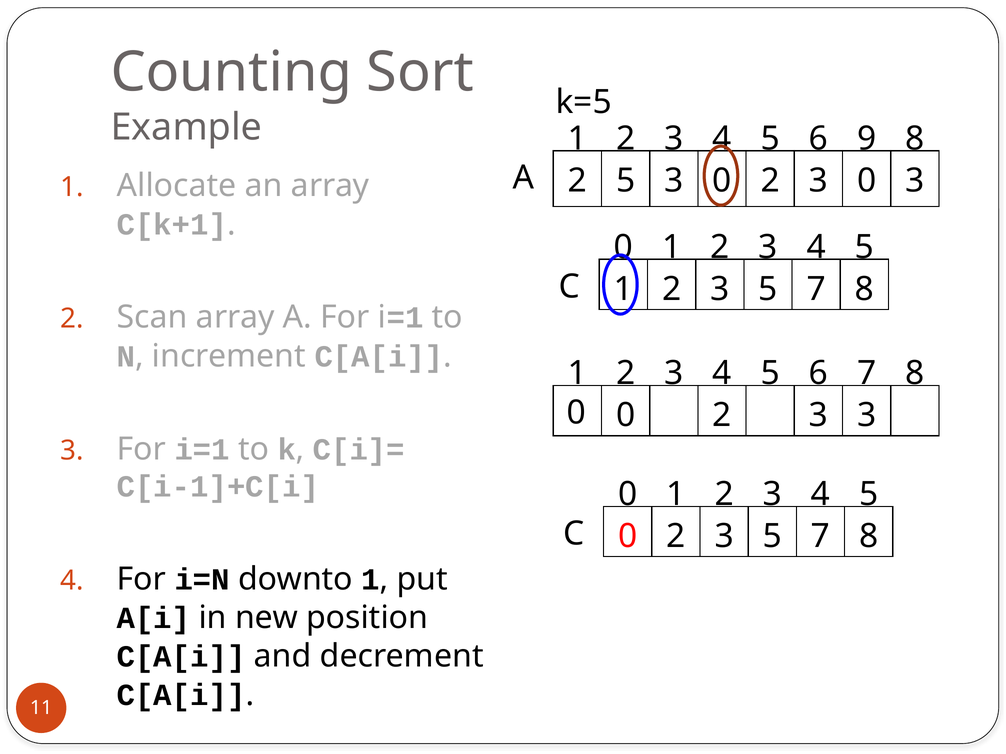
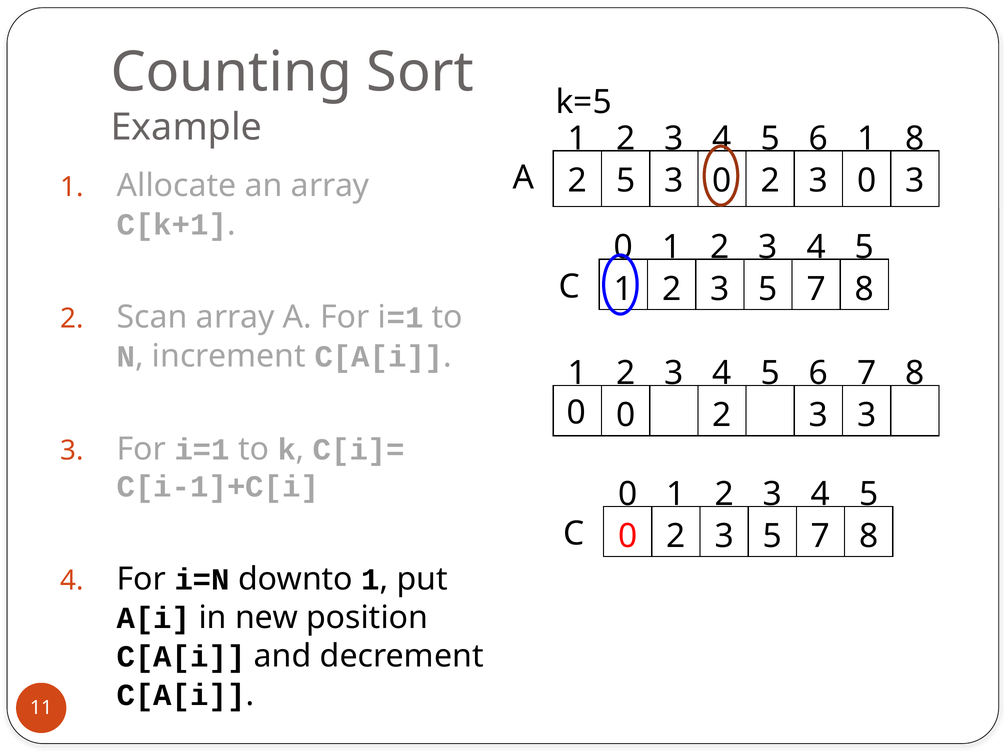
6 9: 9 -> 1 (867, 139)
